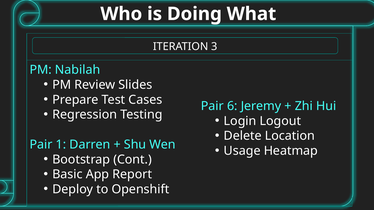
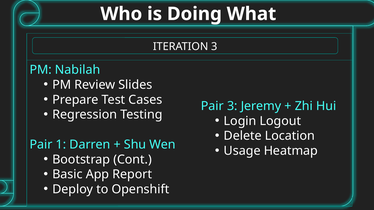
Pair 6: 6 -> 3 (232, 106)
